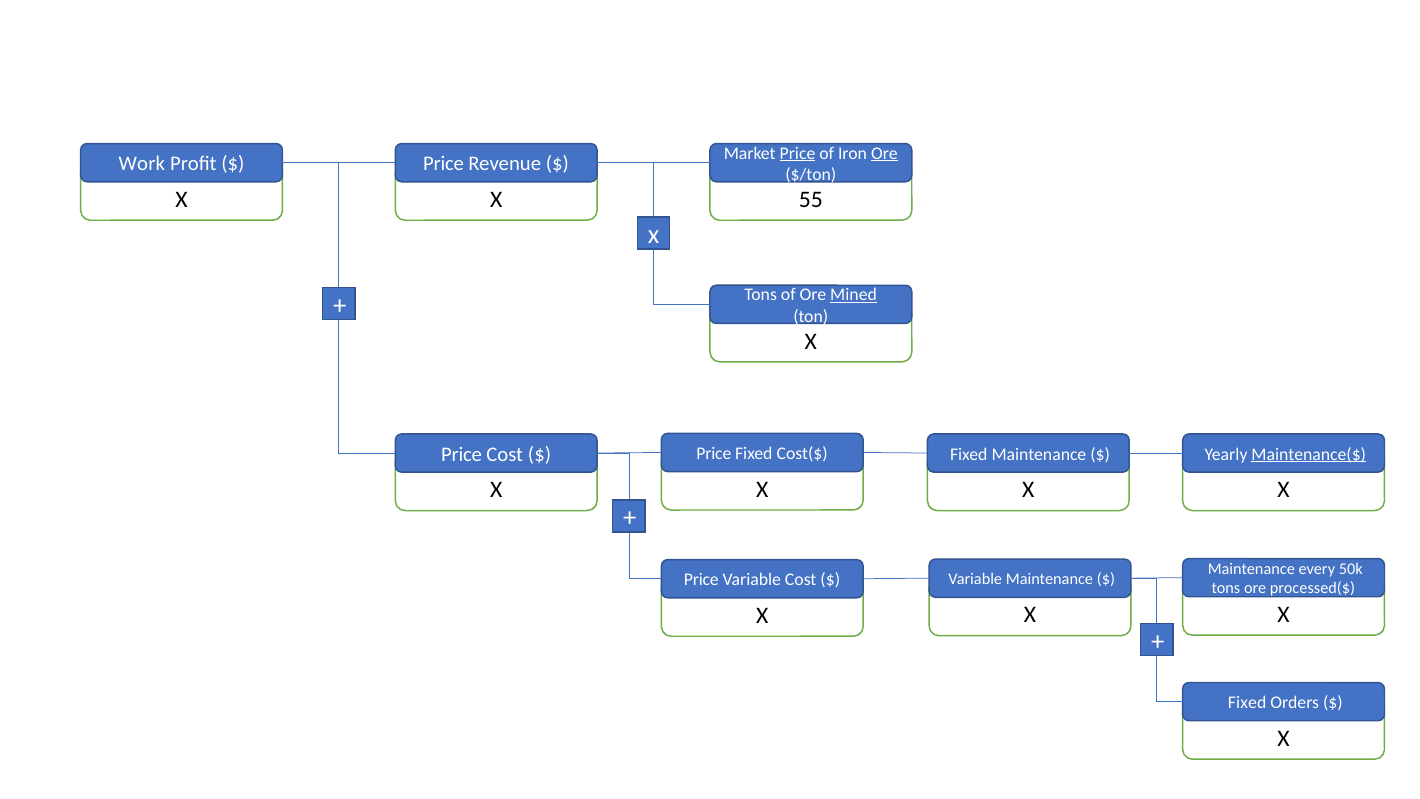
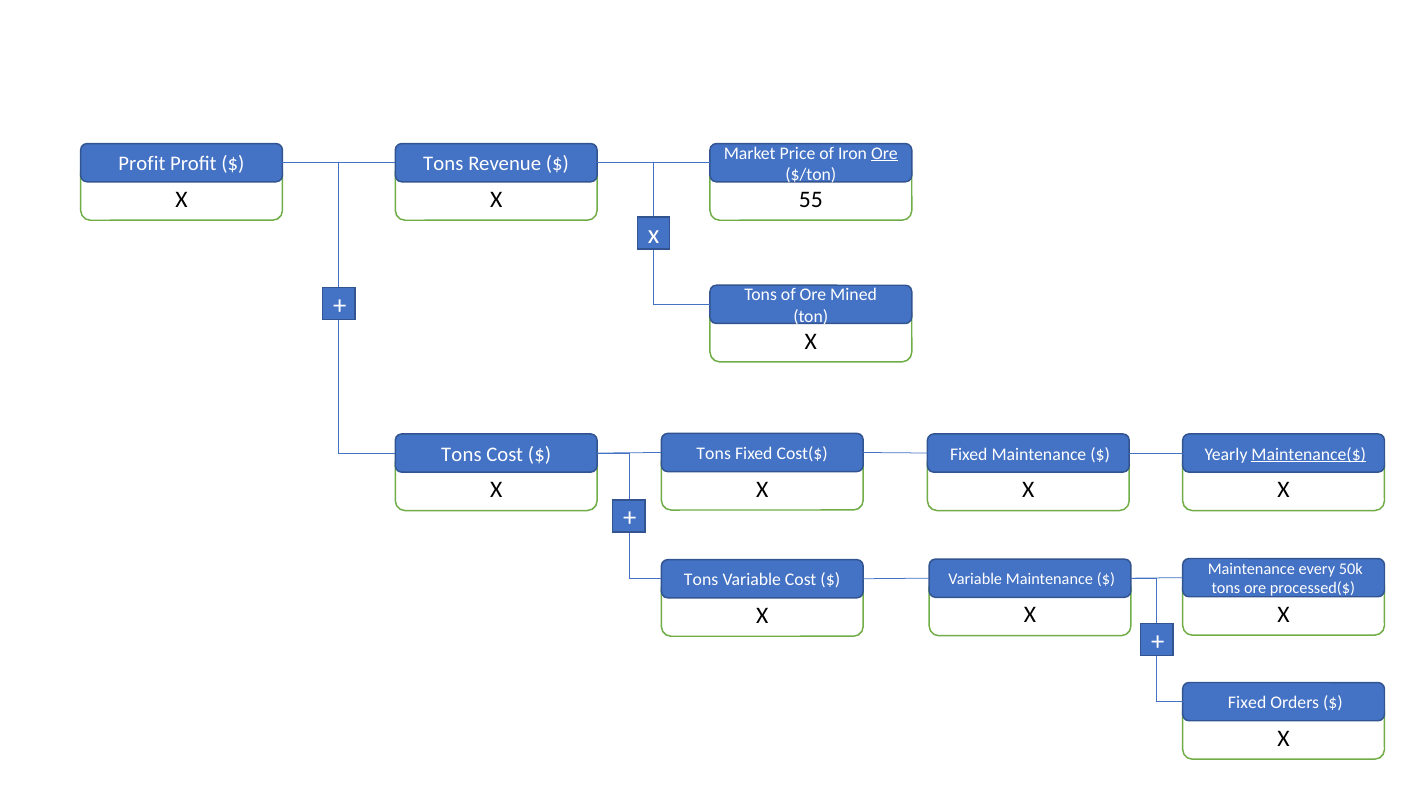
Price underline: present -> none (797, 153)
Work: Work -> Profit (142, 164)
Price: Price -> Tons (443, 164)
Mined underline: present -> none (854, 295)
Price: Price -> Tons (461, 454)
Price: Price -> Tons (714, 454)
Price: Price -> Tons (701, 580)
